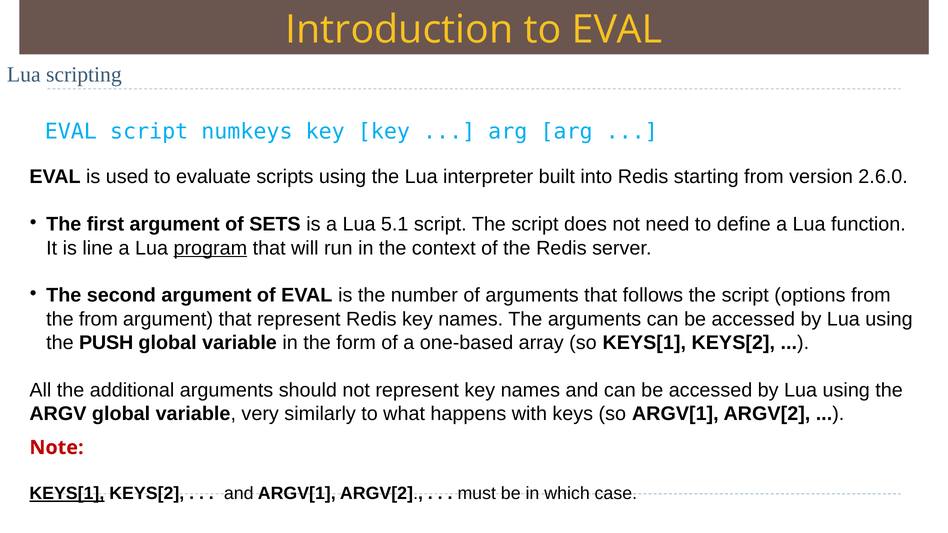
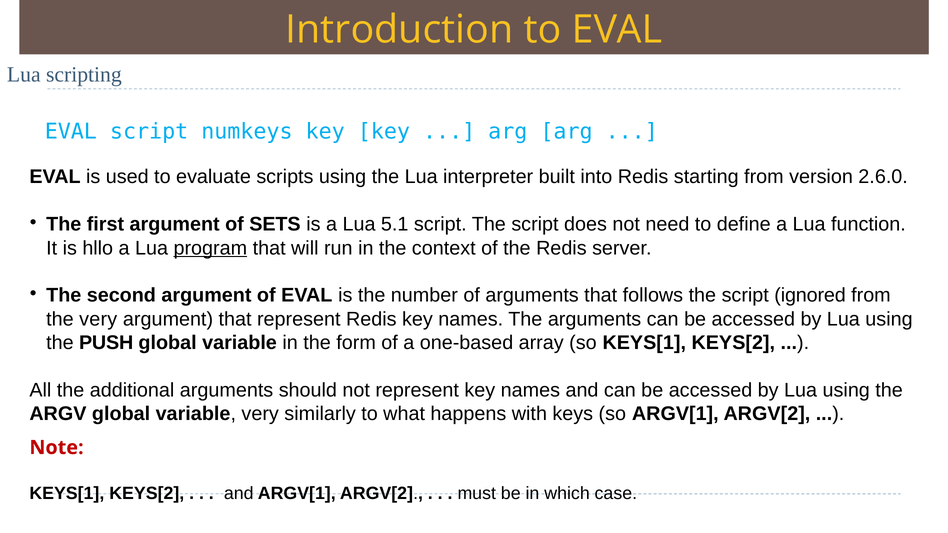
line: line -> hllo (98, 248)
options: options -> ignored (810, 296)
the from: from -> very (98, 319)
KEYS[1 underline: present -> none (67, 494)
